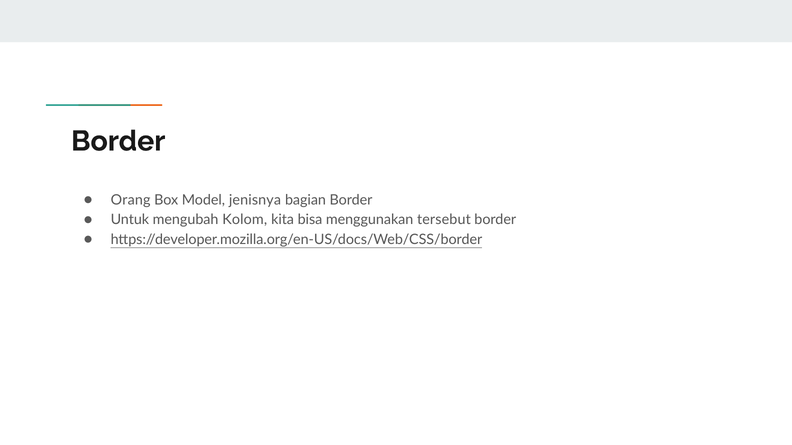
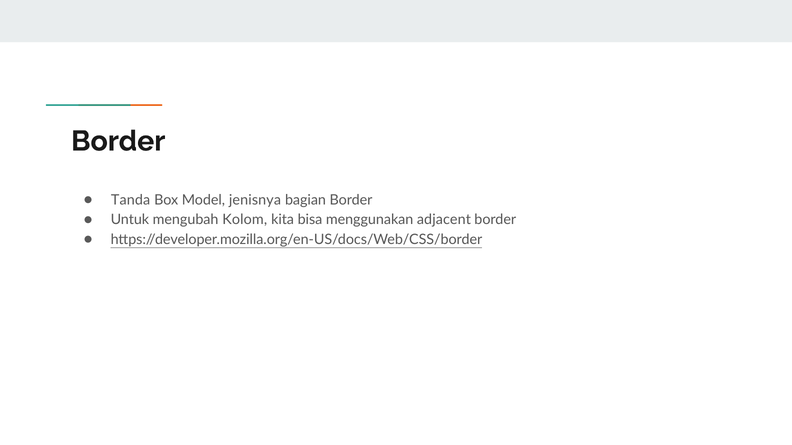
Orang: Orang -> Tanda (131, 200)
tersebut: tersebut -> adjacent (444, 220)
